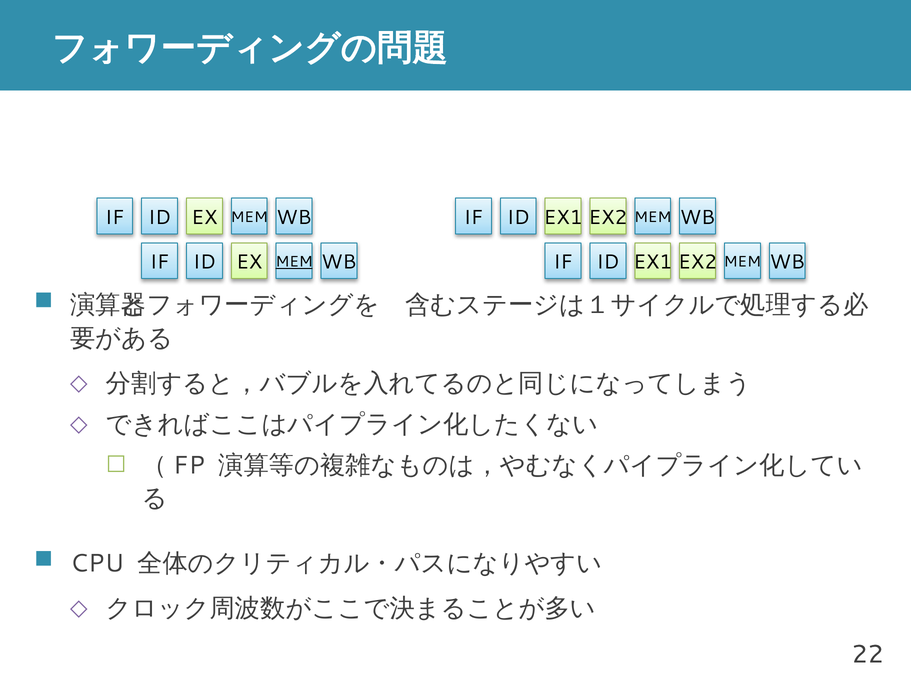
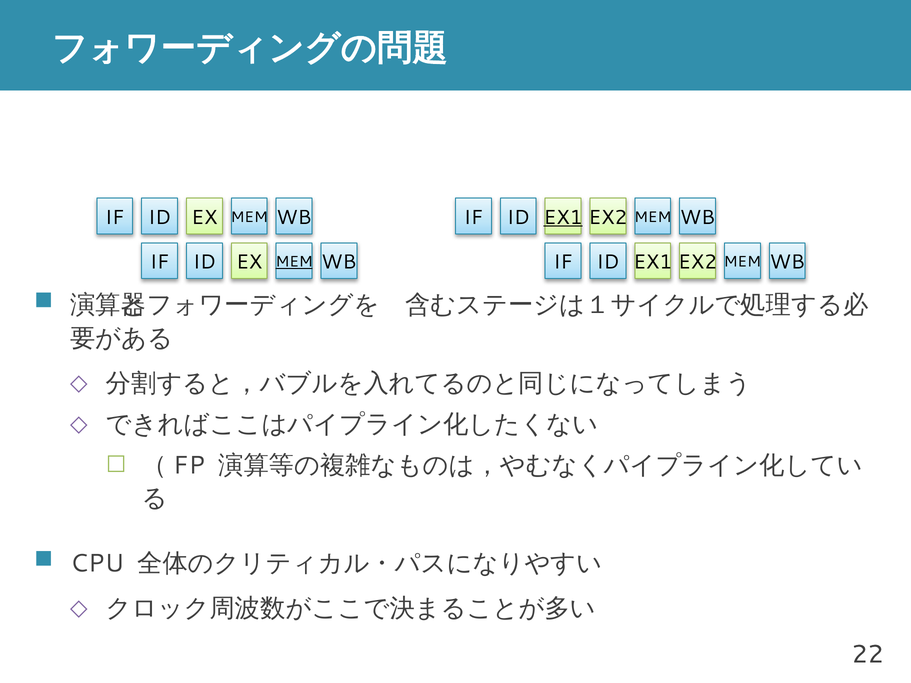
EX1 underline: none -> present (563, 217)
